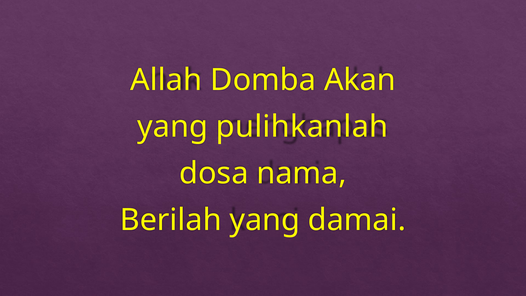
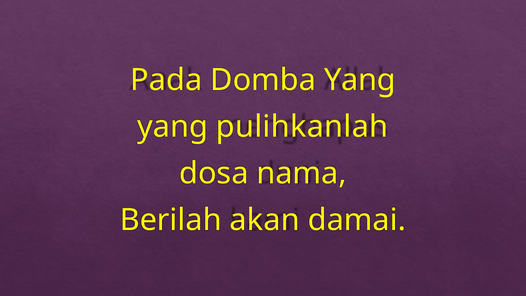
Allah: Allah -> Pada (166, 80)
Domba Akan: Akan -> Yang (360, 80)
Berilah yang: yang -> akan (265, 220)
